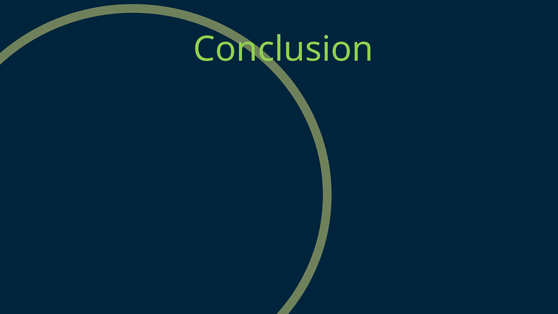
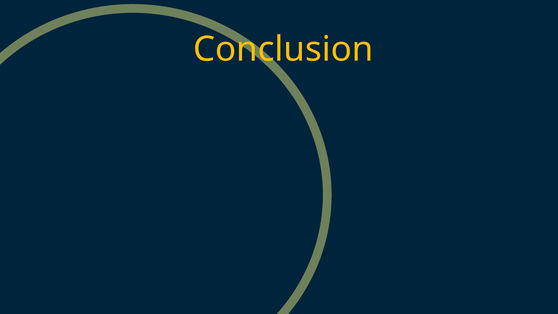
Conclusion colour: light green -> yellow (283, 49)
